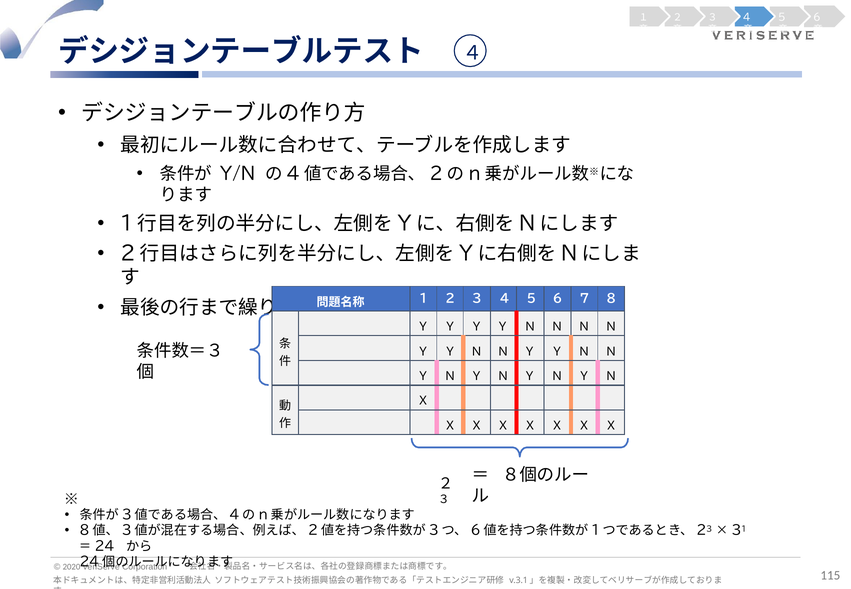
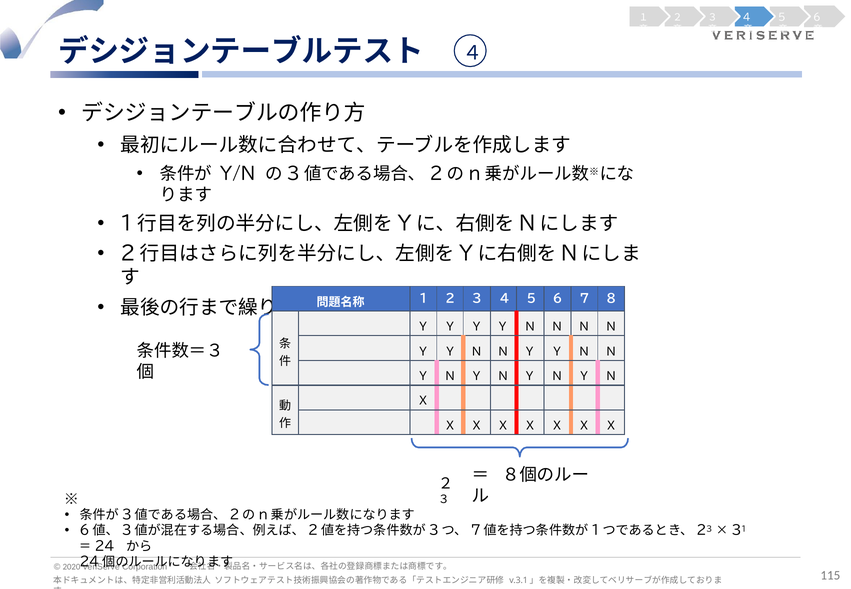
4: 4 -> 3 (293, 174)
4: 4 -> 2 (234, 515)
8: 8 -> 6 (85, 531)
6: 6 -> 7 (476, 531)
